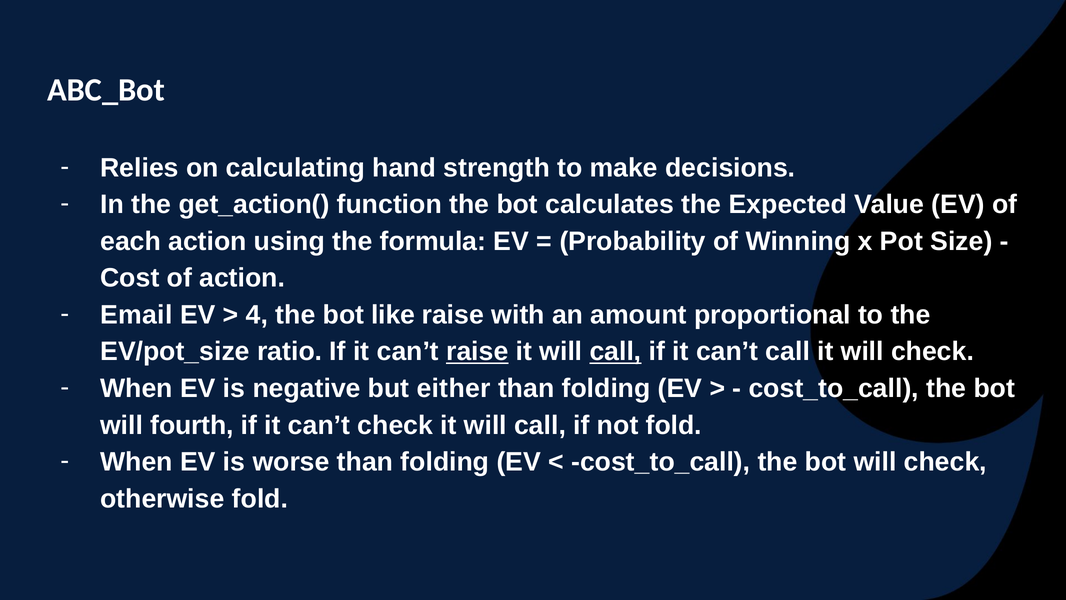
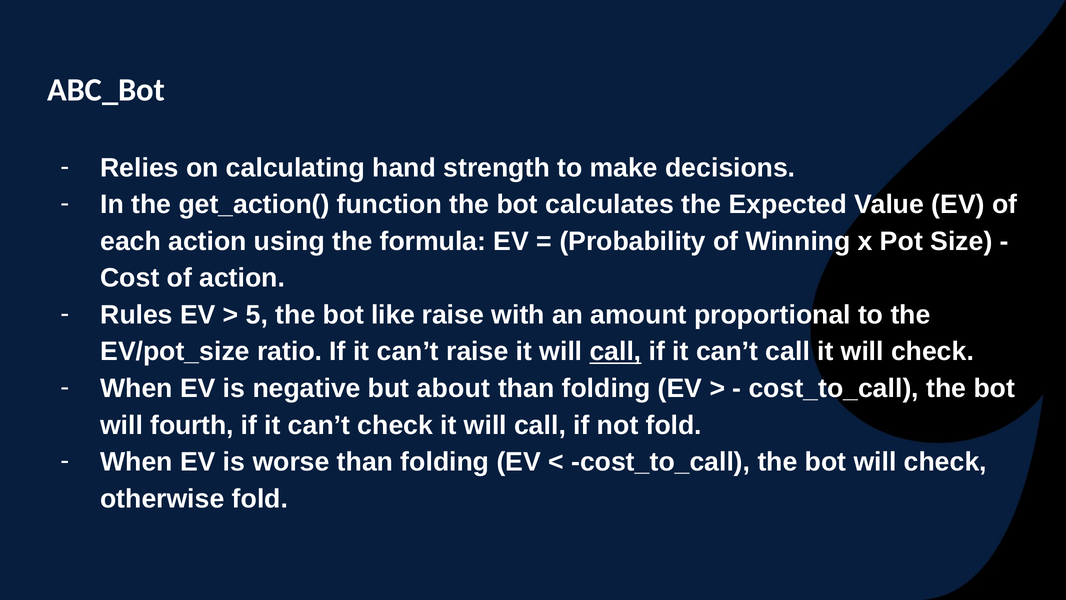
Email: Email -> Rules (137, 315)
4: 4 -> 5 (257, 315)
raise underline: present -> none (477, 351)
either: either -> about (454, 388)
